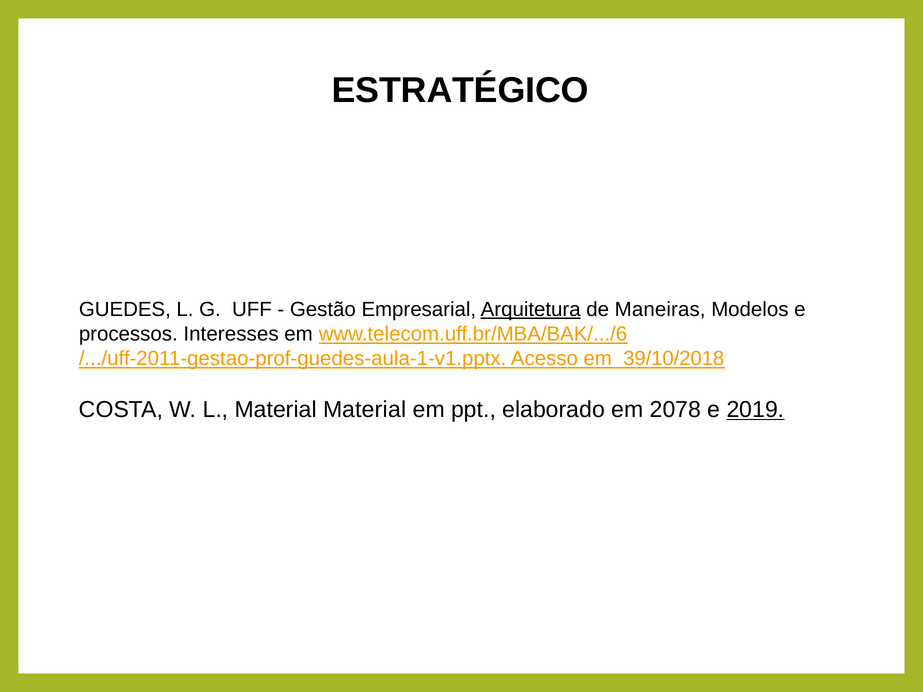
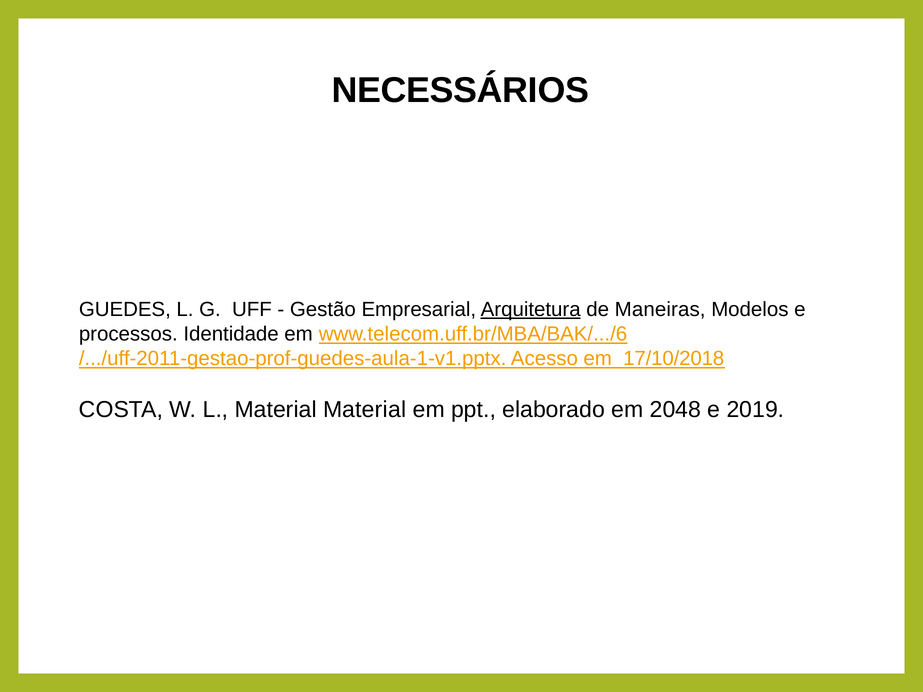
ESTRATÉGICO: ESTRATÉGICO -> NECESSÁRIOS (460, 90)
Interesses: Interesses -> Identidade (231, 334)
39/10/2018: 39/10/2018 -> 17/10/2018 (674, 359)
2078: 2078 -> 2048 (675, 410)
2019 underline: present -> none (755, 410)
